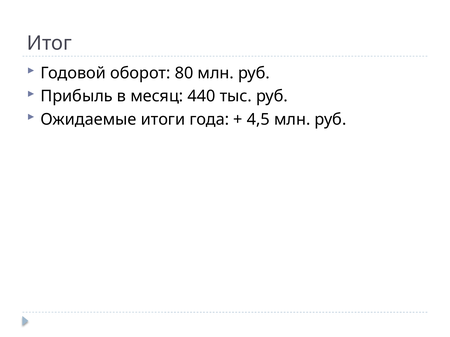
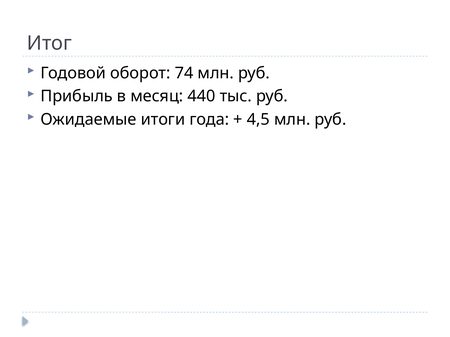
80: 80 -> 74 (184, 73)
